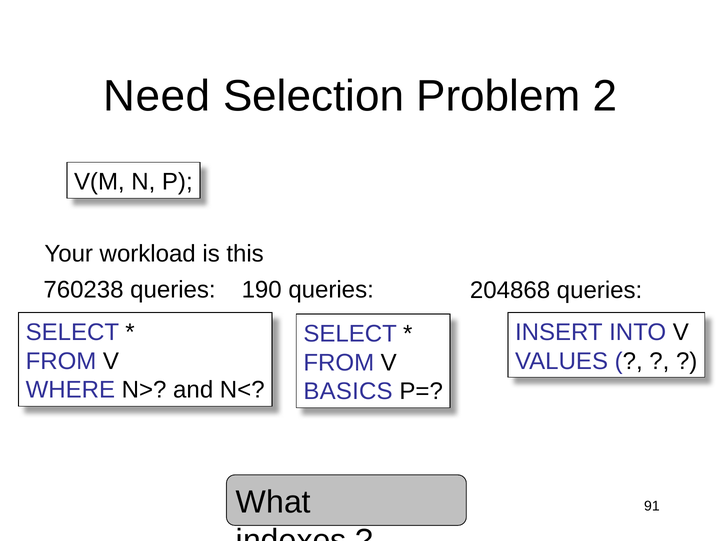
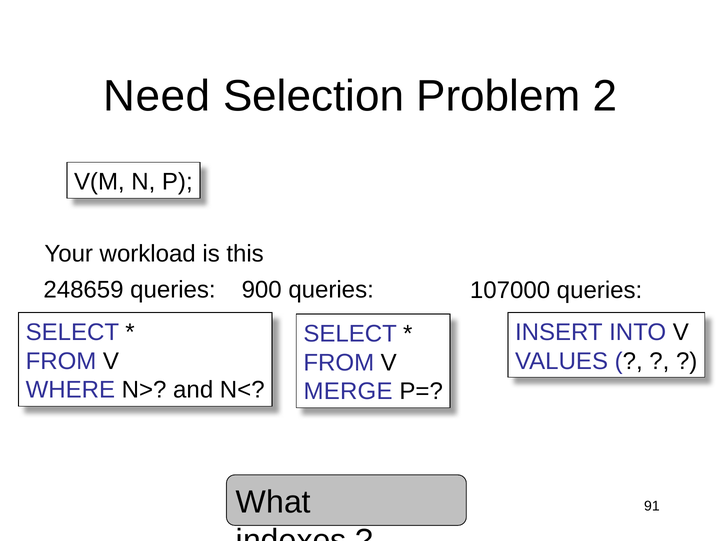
760238: 760238 -> 248659 (83, 290)
190: 190 -> 900 (262, 290)
204868: 204868 -> 107000 (510, 290)
BASICS: BASICS -> MERGE (348, 391)
